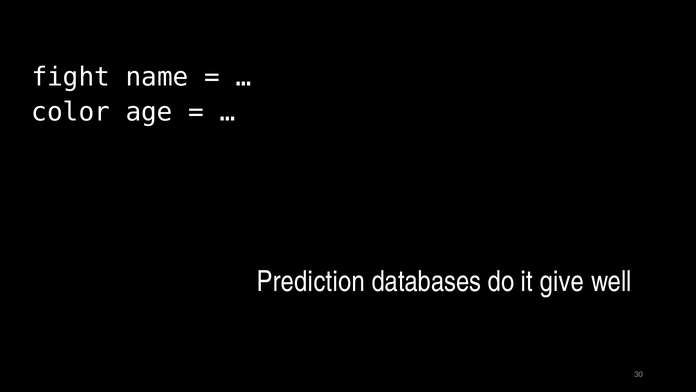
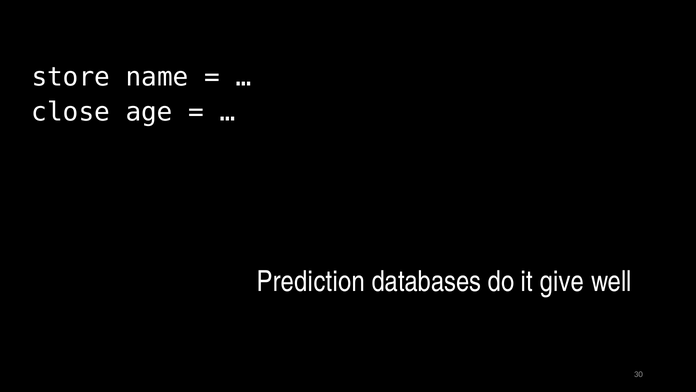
fight: fight -> store (71, 77)
color: color -> close (71, 112)
